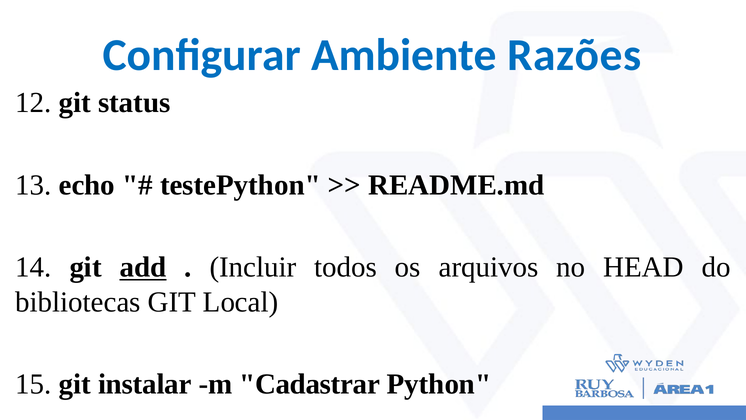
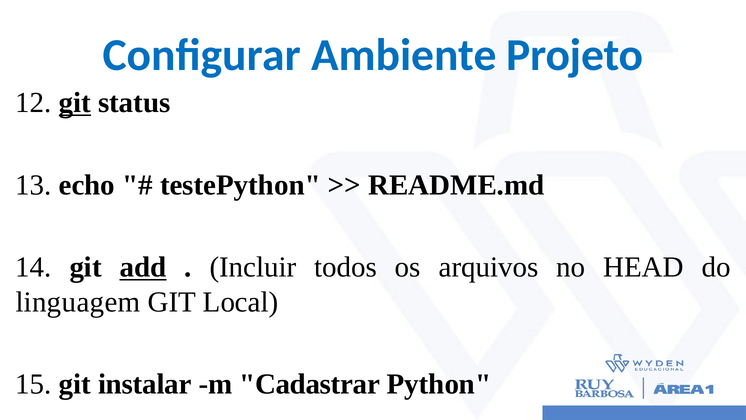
Razões: Razões -> Projeto (575, 55)
git underline: none -> present (75, 103)
bibliotecas: bibliotecas -> linguagem (78, 302)
